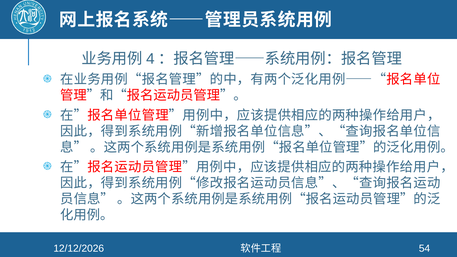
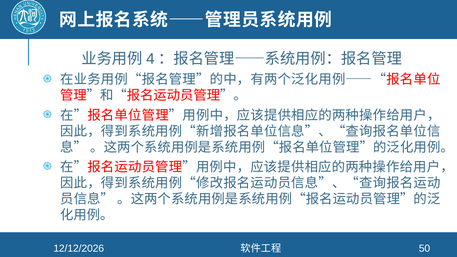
54: 54 -> 50 (424, 248)
